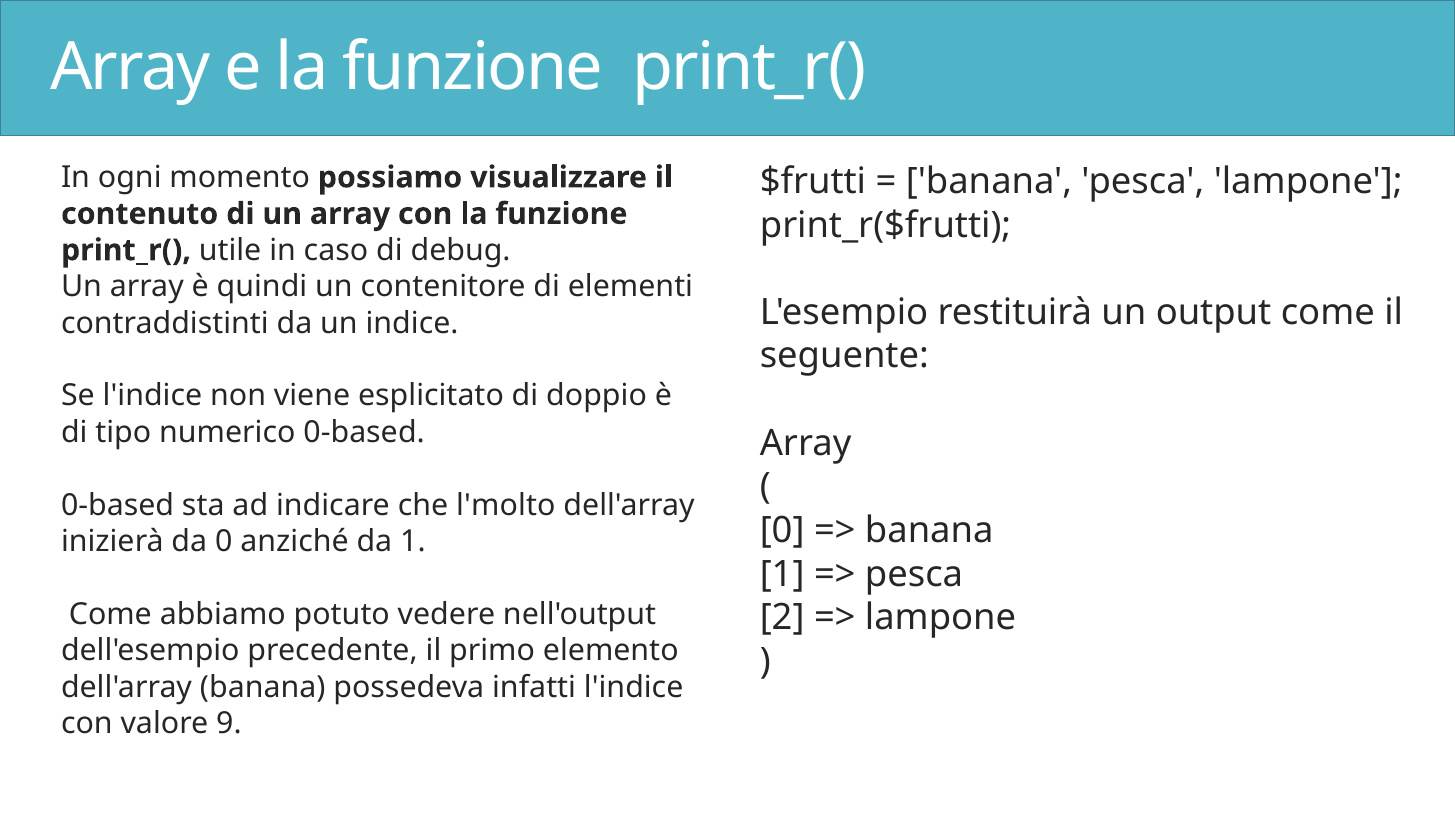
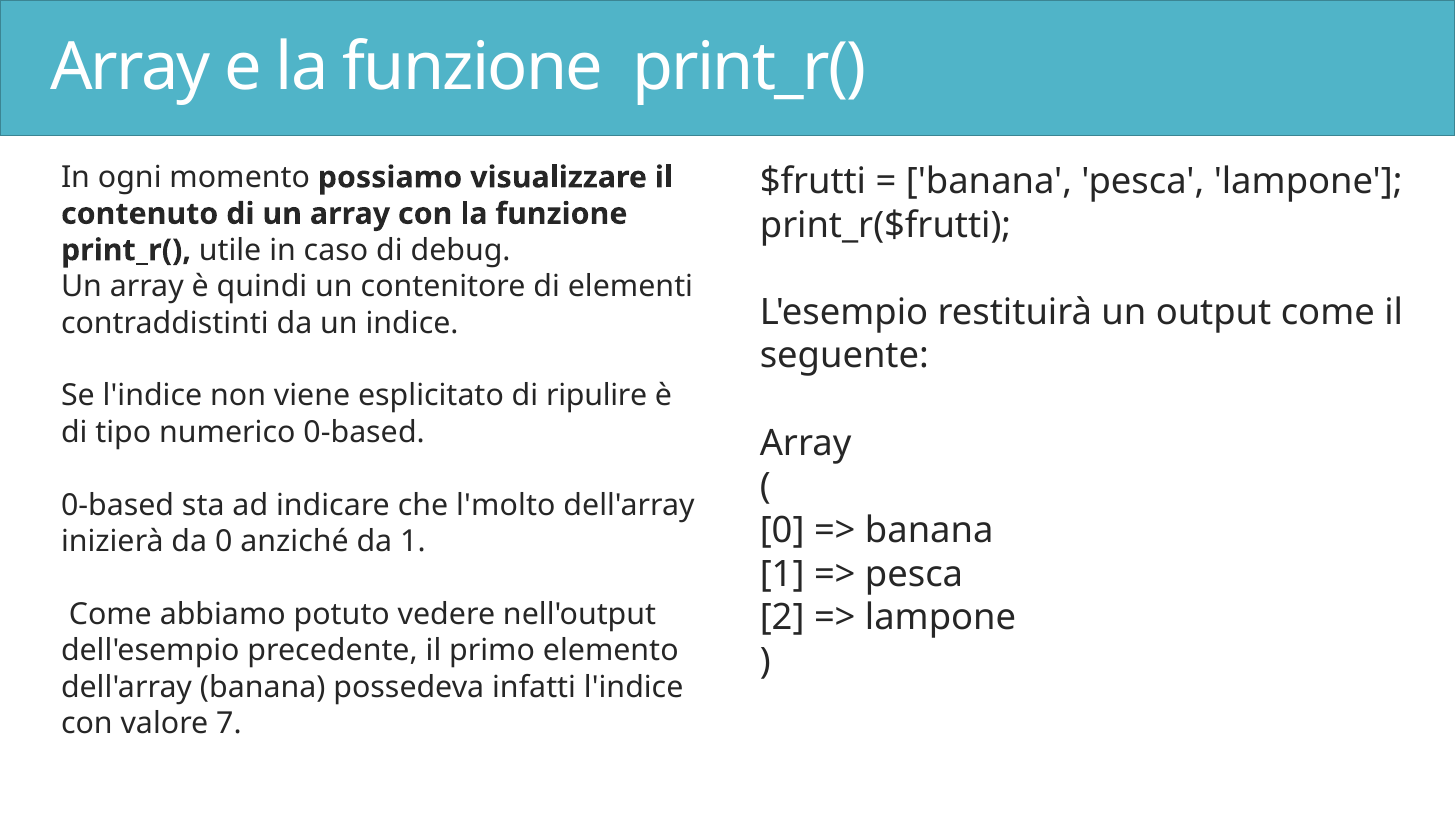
doppio: doppio -> ripulire (597, 396)
9: 9 -> 7 (229, 724)
